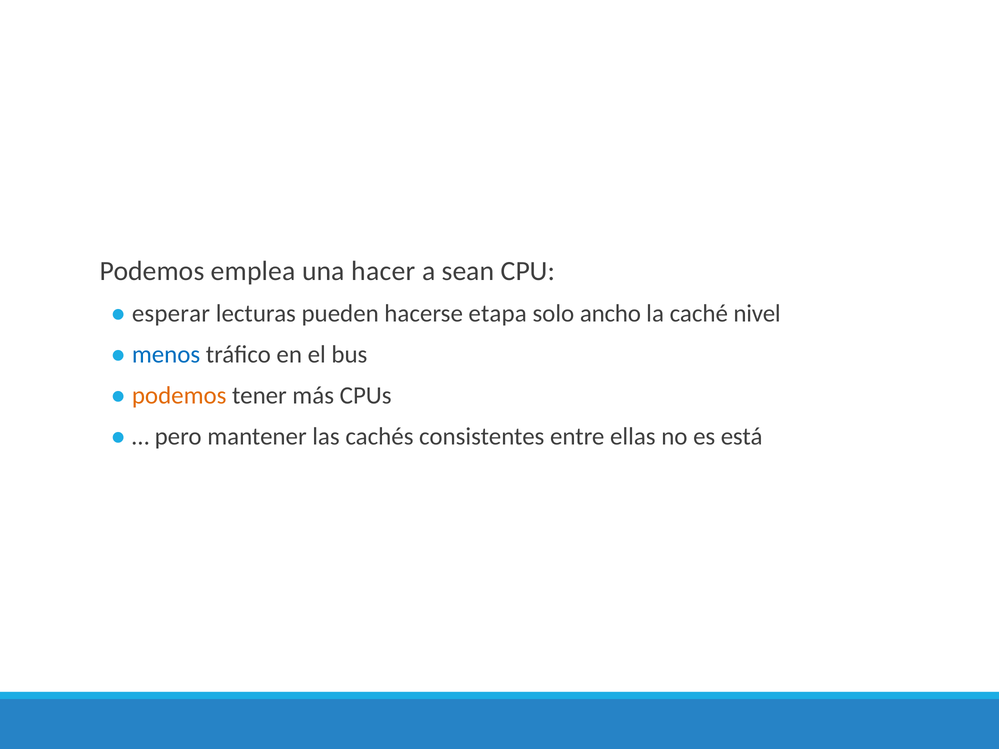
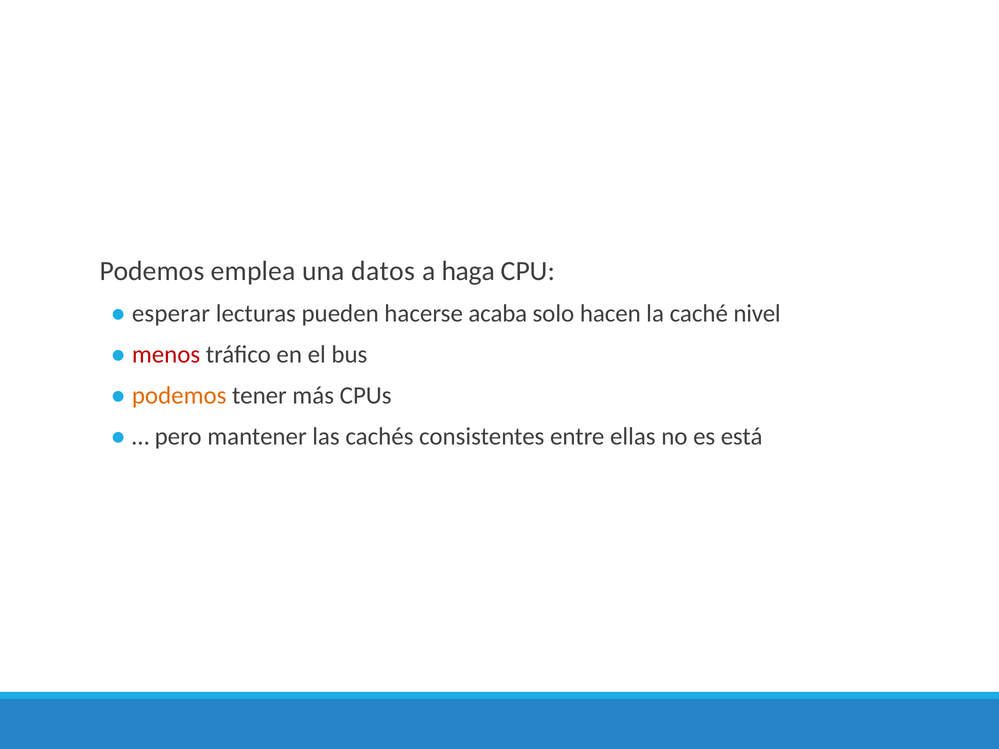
hacer: hacer -> datos (383, 271)
sean: sean -> haga (468, 271)
etapa: etapa -> acaba (498, 314)
ancho: ancho -> hacen (610, 314)
menos colour: blue -> red (166, 355)
